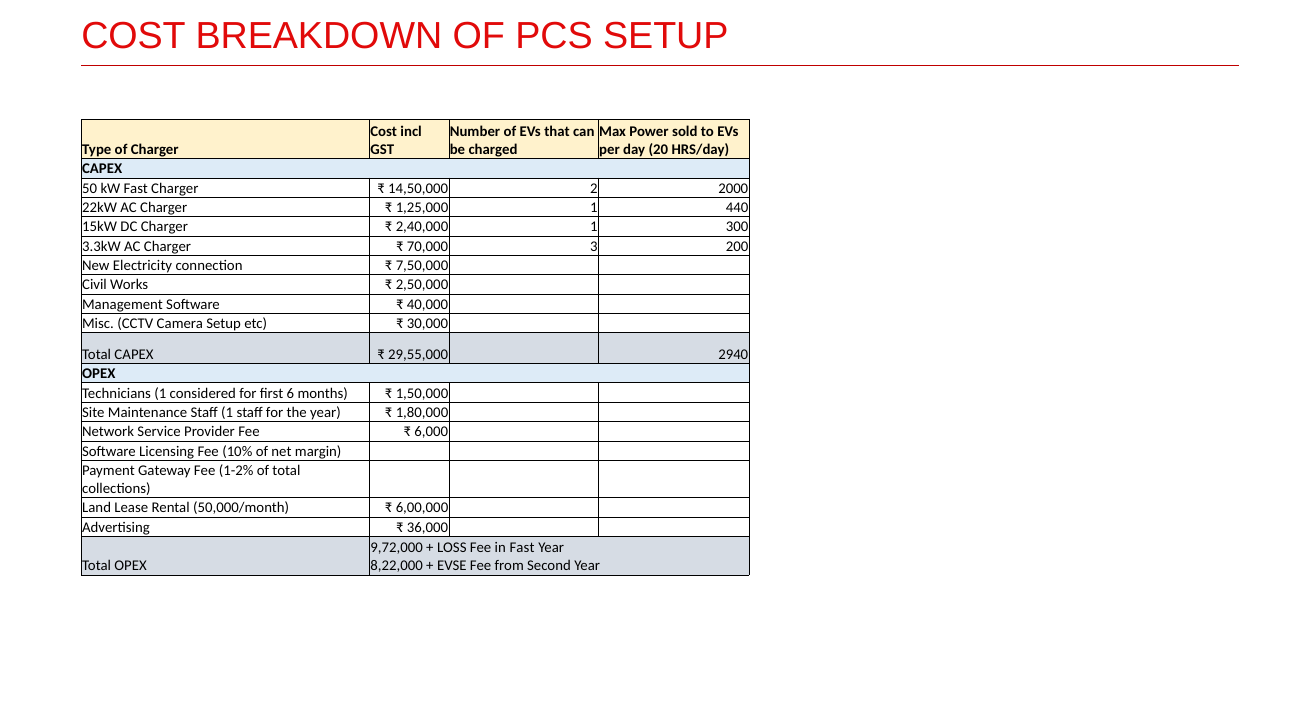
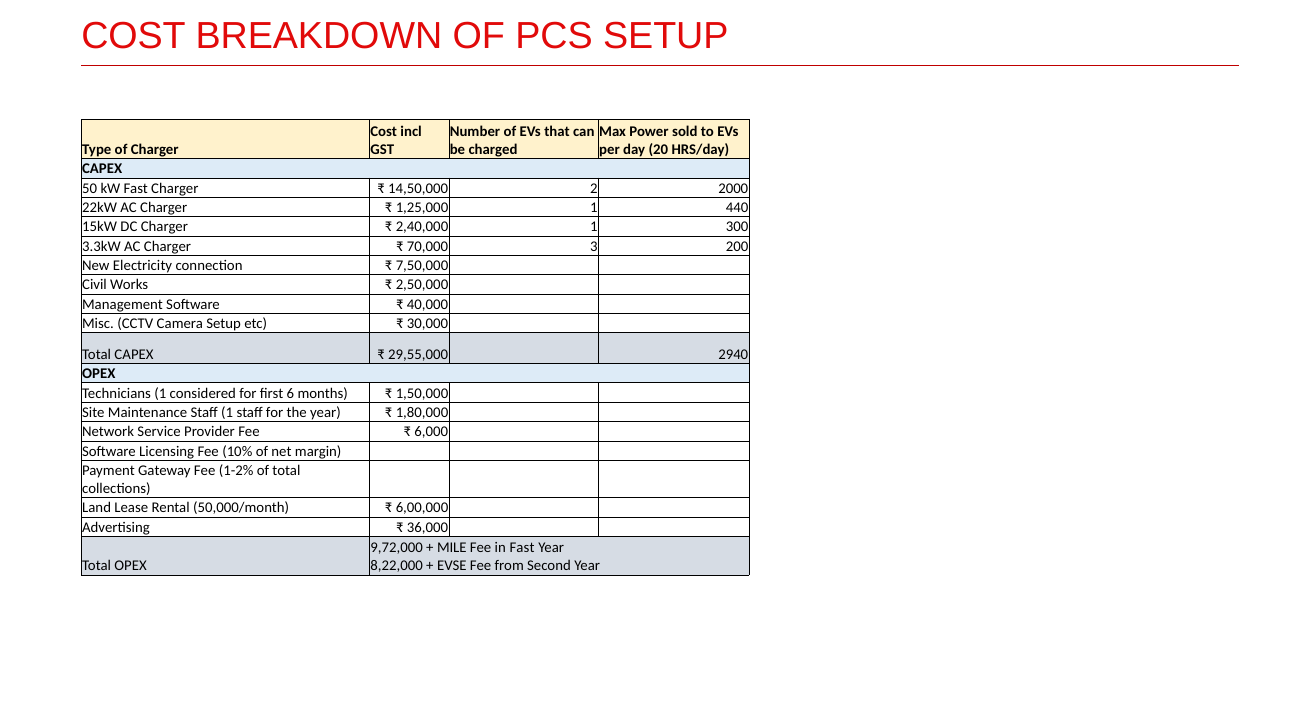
LOSS: LOSS -> MILE (452, 548)
